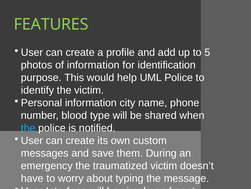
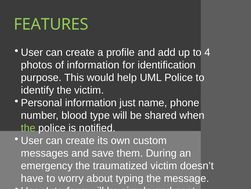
5: 5 -> 4 (207, 52)
city: city -> just (128, 102)
the colour: light blue -> light green (28, 127)
